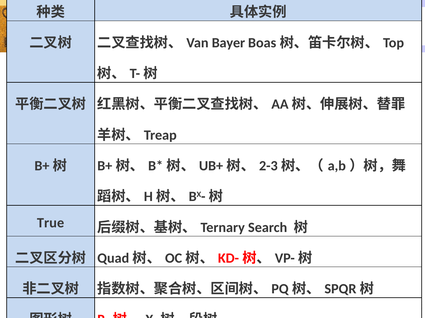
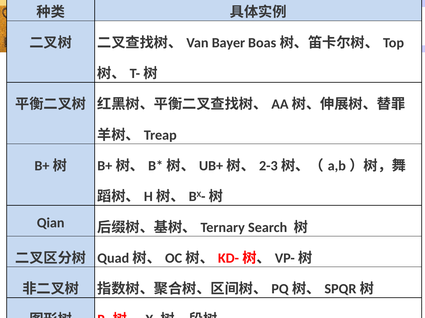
True: True -> Qian (51, 223)
